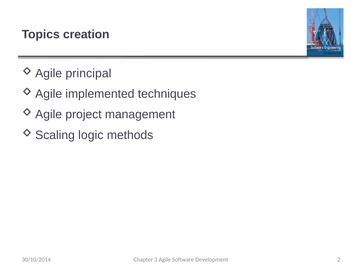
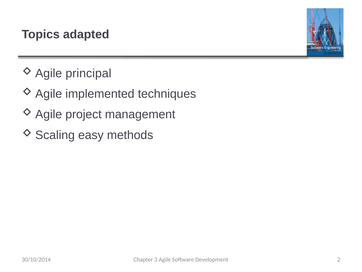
creation: creation -> adapted (86, 34)
logic: logic -> easy (91, 135)
